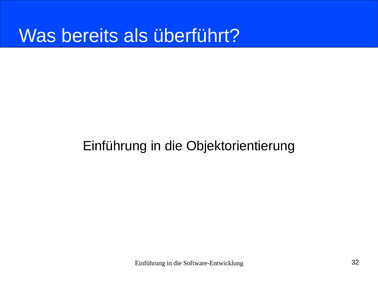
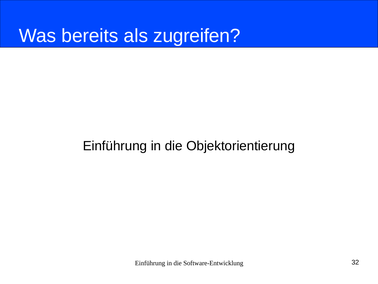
überführt: überführt -> zugreifen (197, 36)
